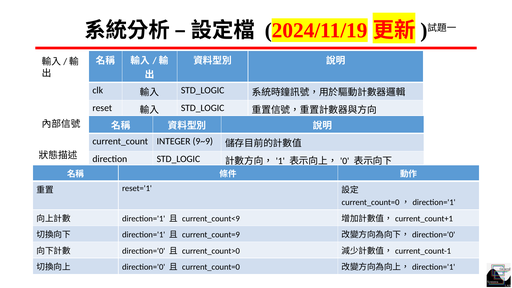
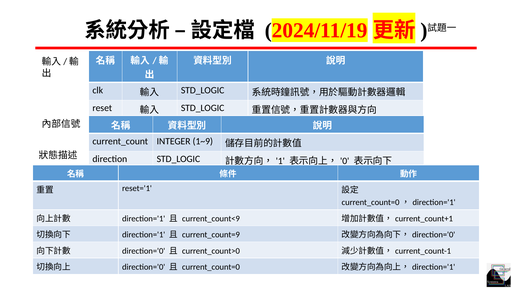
9~9: 9~9 -> 1~9 (203, 141)
